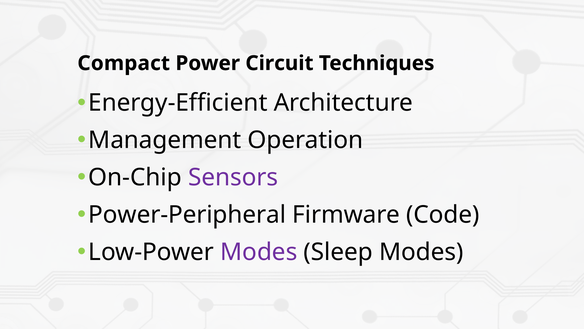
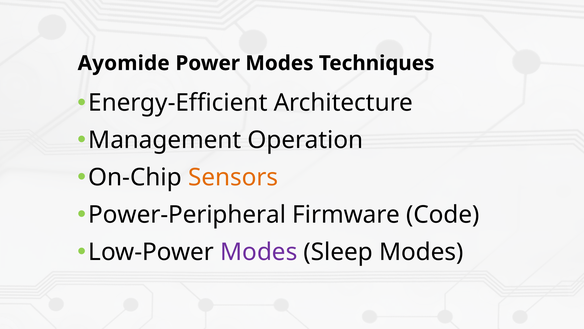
Compact: Compact -> Ayomide (124, 63)
Power Circuit: Circuit -> Modes (279, 63)
Sensors colour: purple -> orange (233, 177)
